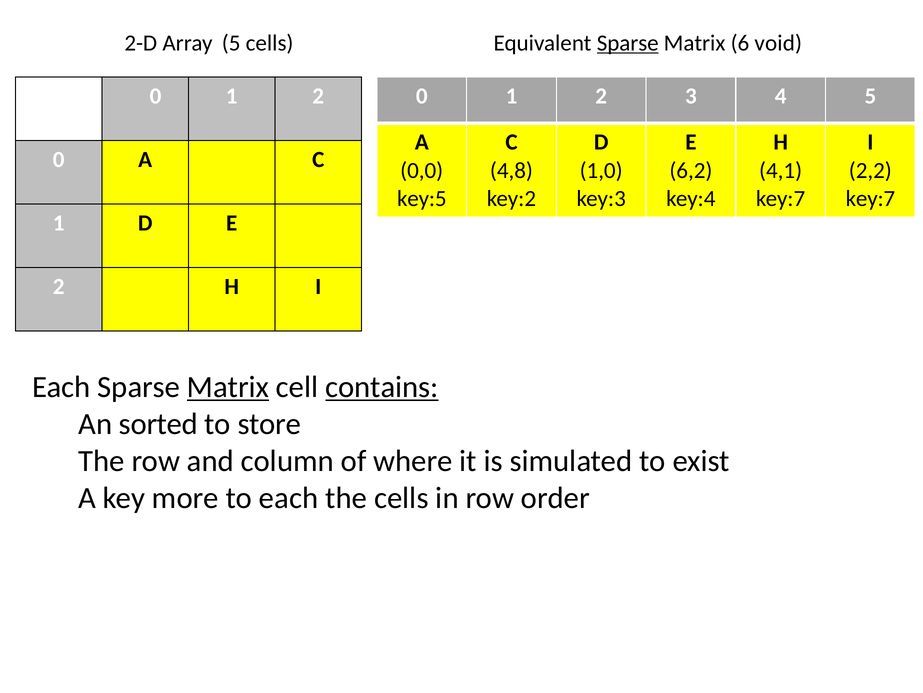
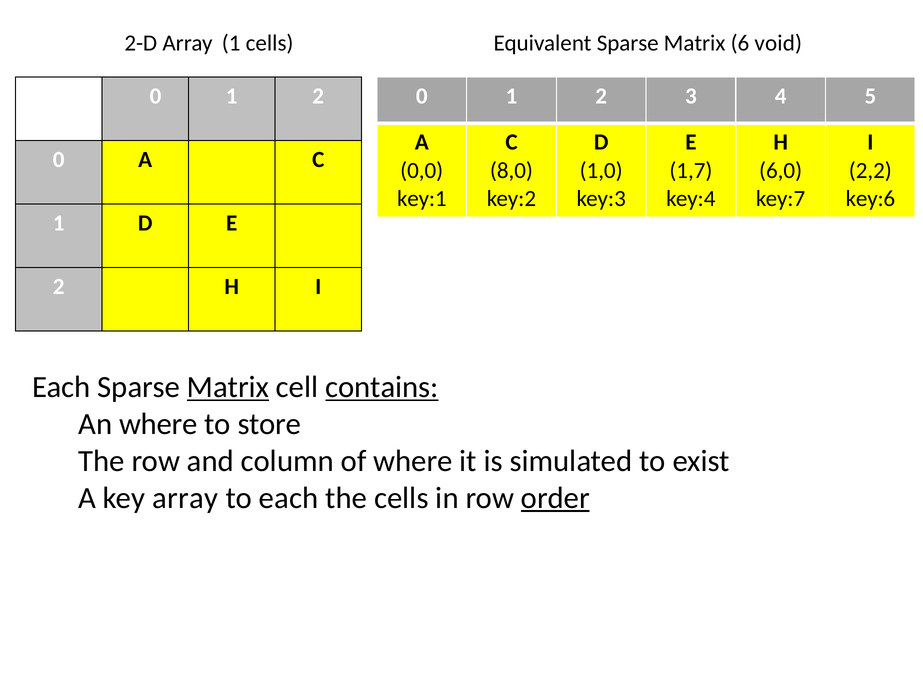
Array 5: 5 -> 1 (231, 43)
Sparse underline: present -> none (628, 43)
4,8: 4,8 -> 8,0 (511, 170)
6,2: 6,2 -> 1,7 (691, 170)
4,1: 4,1 -> 6,0 (781, 170)
key:5: key:5 -> key:1 (422, 198)
key:7: key:7 -> key:6 (870, 198)
An sorted: sorted -> where (158, 424)
key more: more -> array (185, 497)
order underline: none -> present (555, 497)
